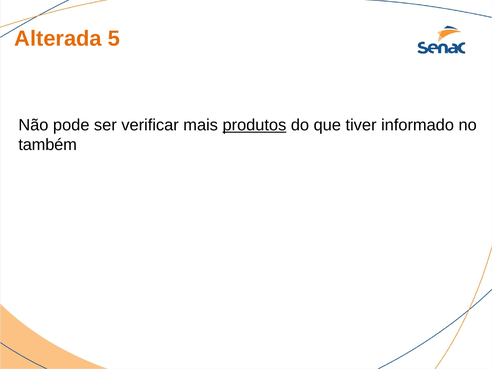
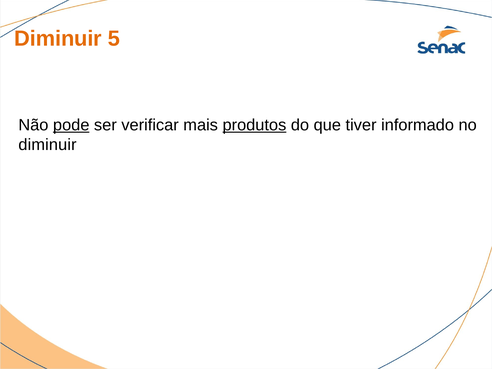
Alterada: Alterada -> Diminuir (58, 39)
pode underline: none -> present (71, 125)
também: também -> diminuir (47, 145)
